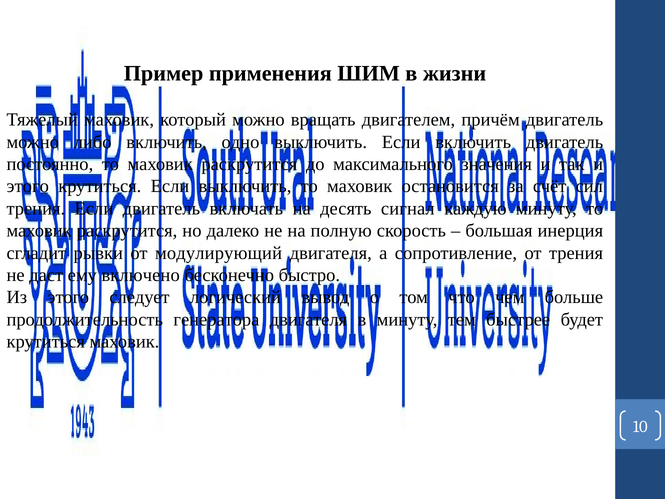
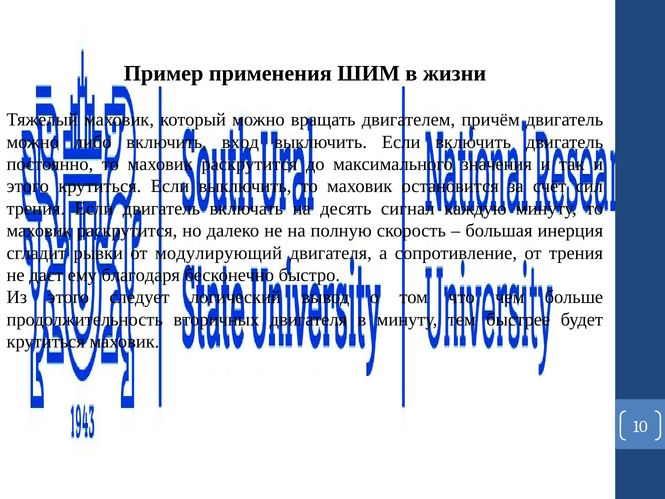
одно: одно -> вход (240, 142)
включено: включено -> благодаря (141, 275)
генератора: генератора -> вторичных (216, 319)
